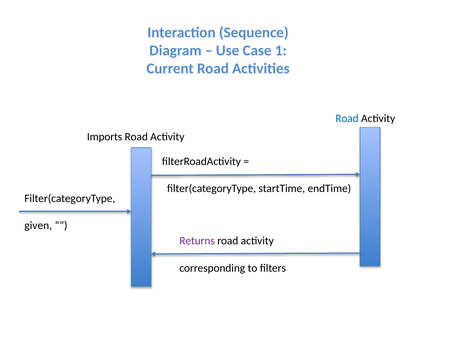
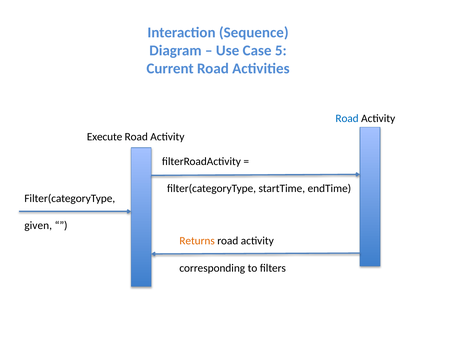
1: 1 -> 5 (281, 50)
Imports: Imports -> Execute (105, 137)
Returns colour: purple -> orange (197, 241)
